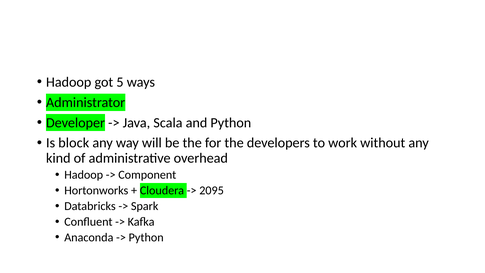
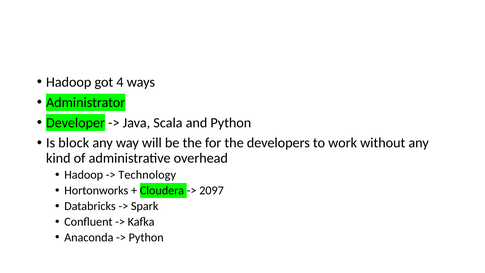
5: 5 -> 4 (120, 82)
Component: Component -> Technology (147, 175)
2095: 2095 -> 2097 (212, 190)
